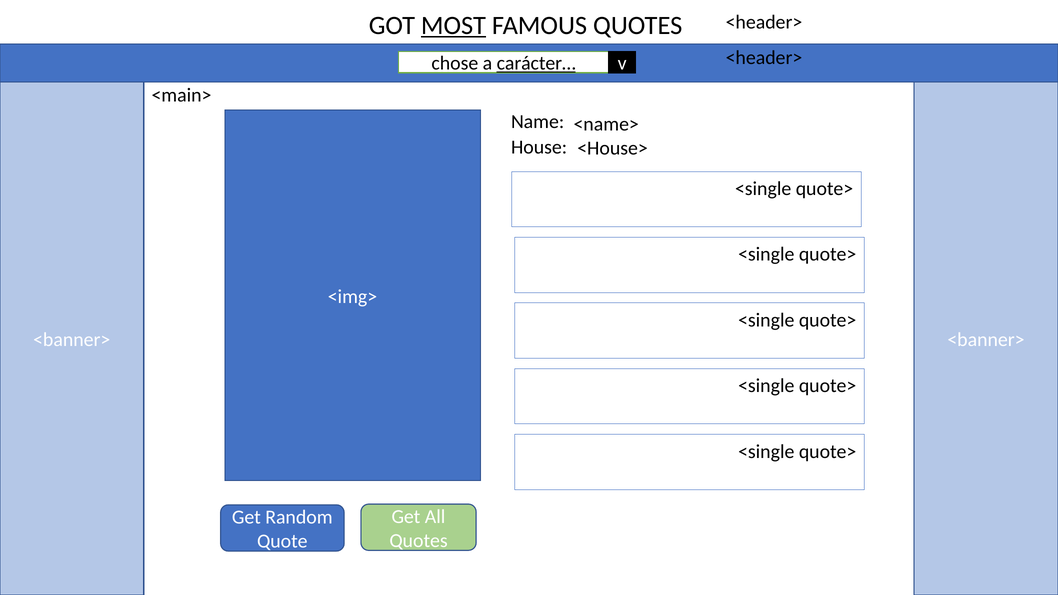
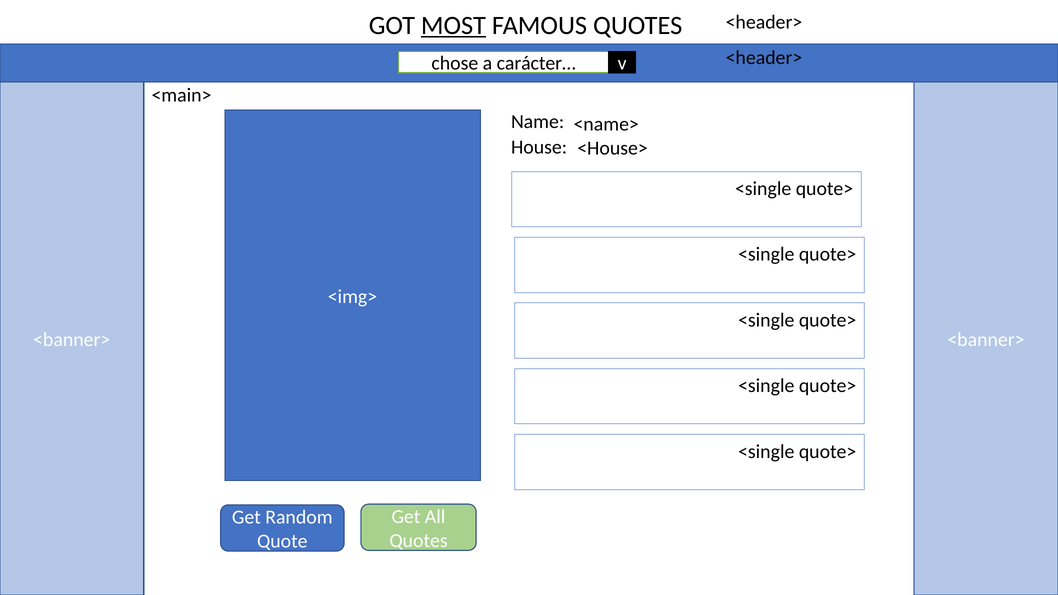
carácter… underline: present -> none (536, 63)
